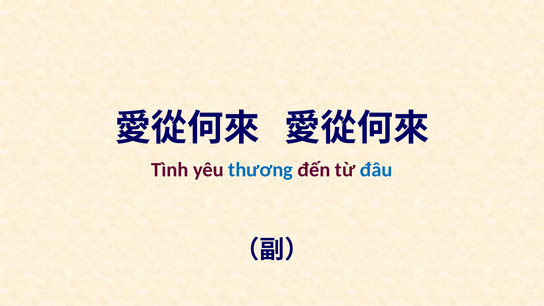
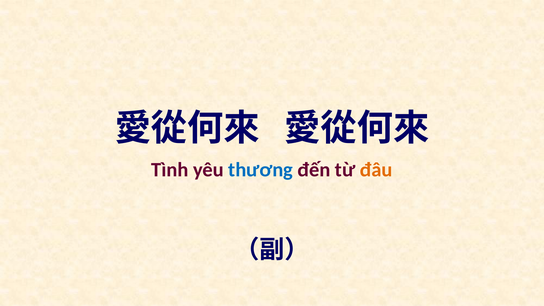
đâu colour: blue -> orange (376, 170)
